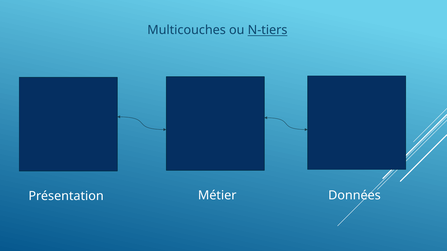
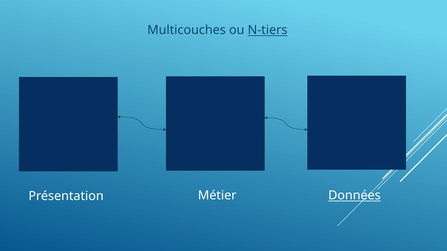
Données underline: none -> present (354, 196)
